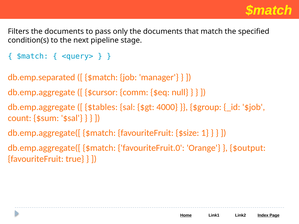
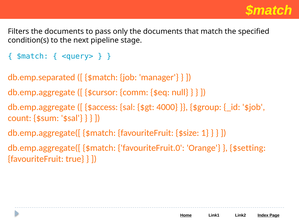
$tables: $tables -> $access (101, 107)
$output: $output -> $setting (248, 148)
